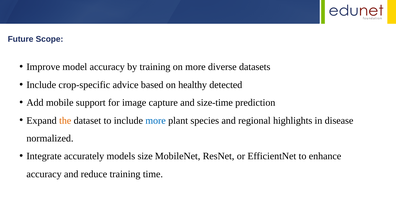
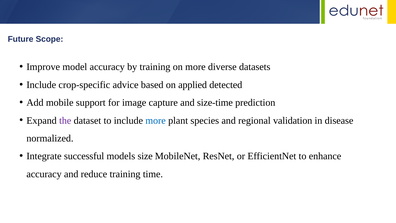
healthy: healthy -> applied (193, 85)
the colour: orange -> purple (65, 120)
highlights: highlights -> validation (293, 120)
accurately: accurately -> successful (84, 156)
